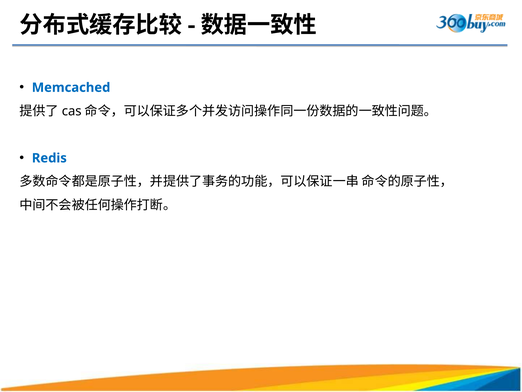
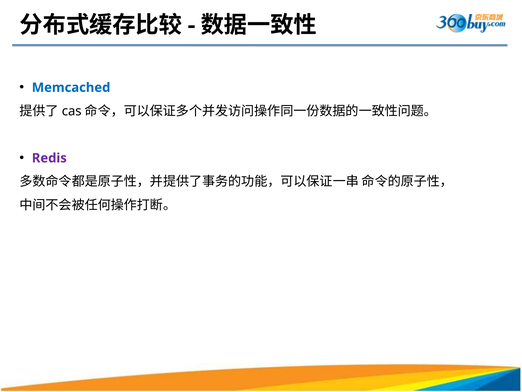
Redis colour: blue -> purple (49, 158)
